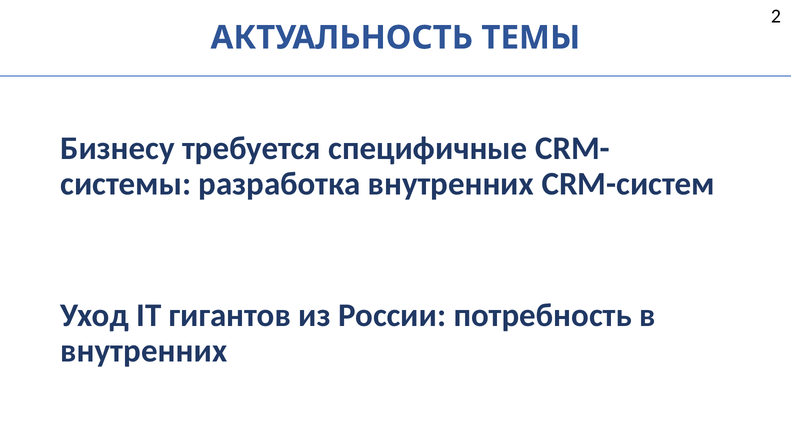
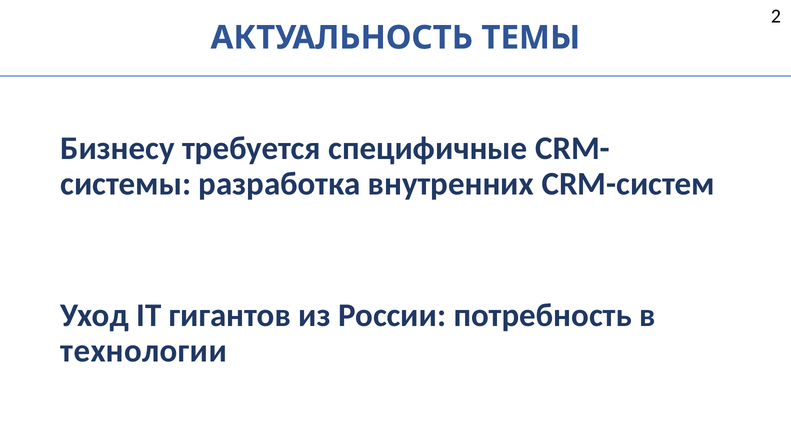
внутренних: внутренних -> технологии (144, 351)
